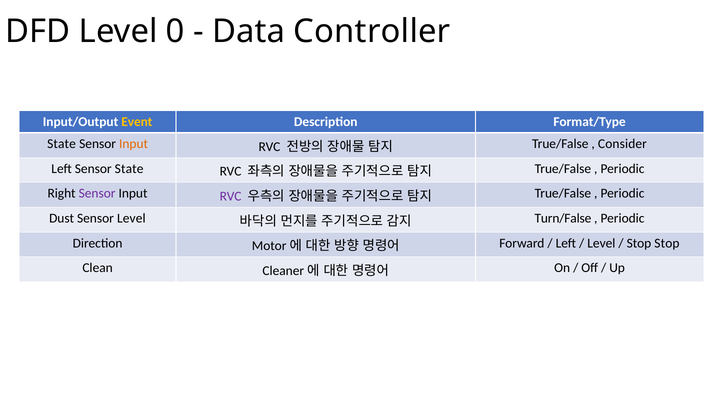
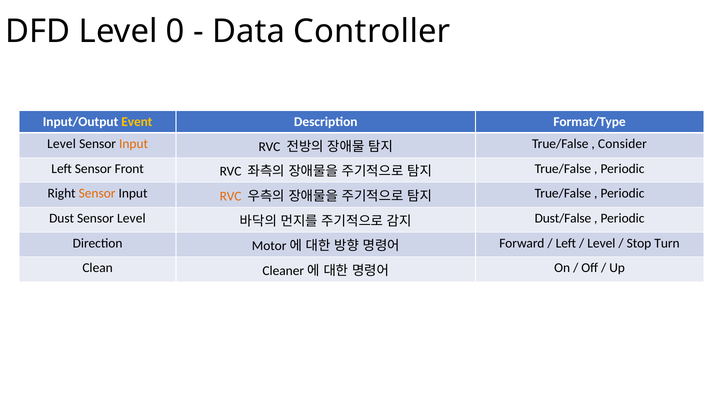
State: State -> Level (62, 144)
Sensor State: State -> Front (129, 169)
Sensor colour: purple -> orange (97, 193)
RVC colour: purple -> orange (231, 196)
Turn/False: Turn/False -> Dust/False (563, 218)
Stop Stop: Stop -> Turn (667, 243)
